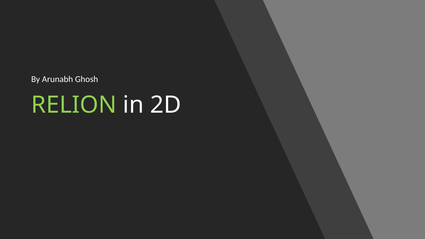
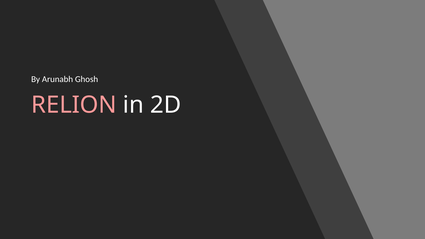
RELION colour: light green -> pink (74, 105)
